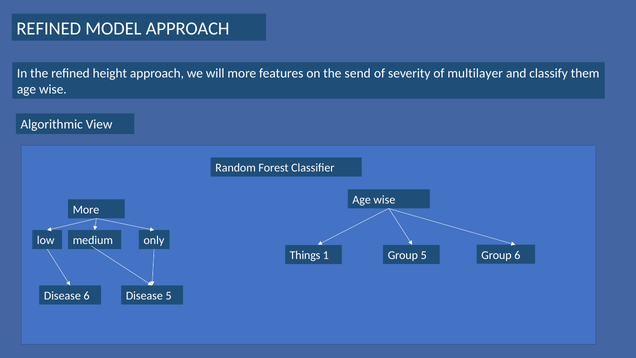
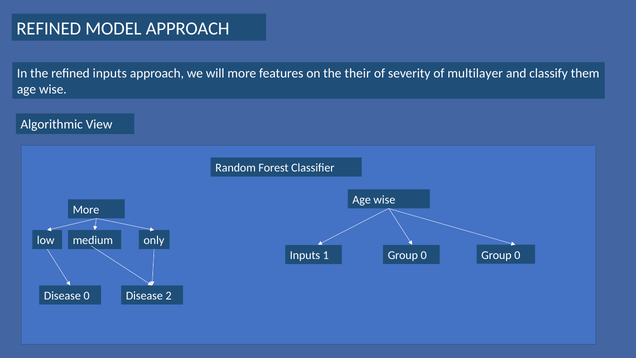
refined height: height -> inputs (110, 73)
send: send -> their (358, 73)
Things: Things -> Inputs (305, 255)
1 Group 5: 5 -> 0 (424, 255)
6: 6 -> 0 (517, 255)
Disease 6: 6 -> 0 (87, 296)
Disease 5: 5 -> 2 (169, 296)
